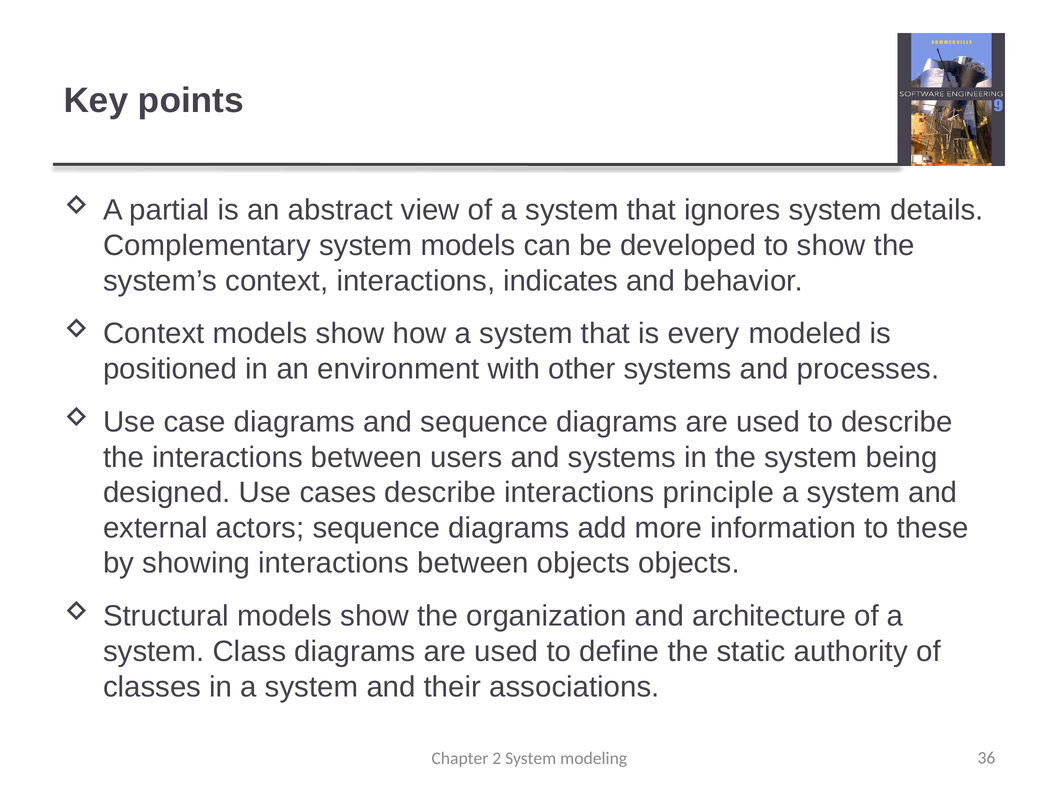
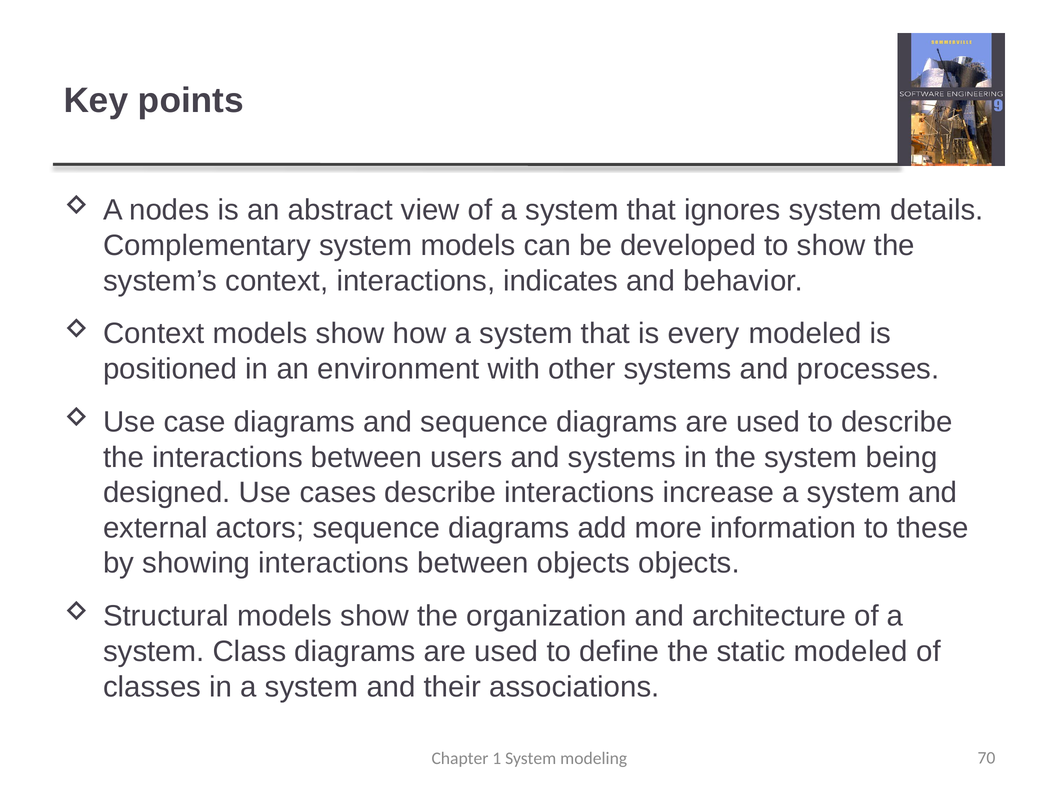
partial: partial -> nodes (169, 210)
principle: principle -> increase (718, 493)
static authority: authority -> modeled (851, 652)
2: 2 -> 1 (497, 758)
36: 36 -> 70 (987, 758)
